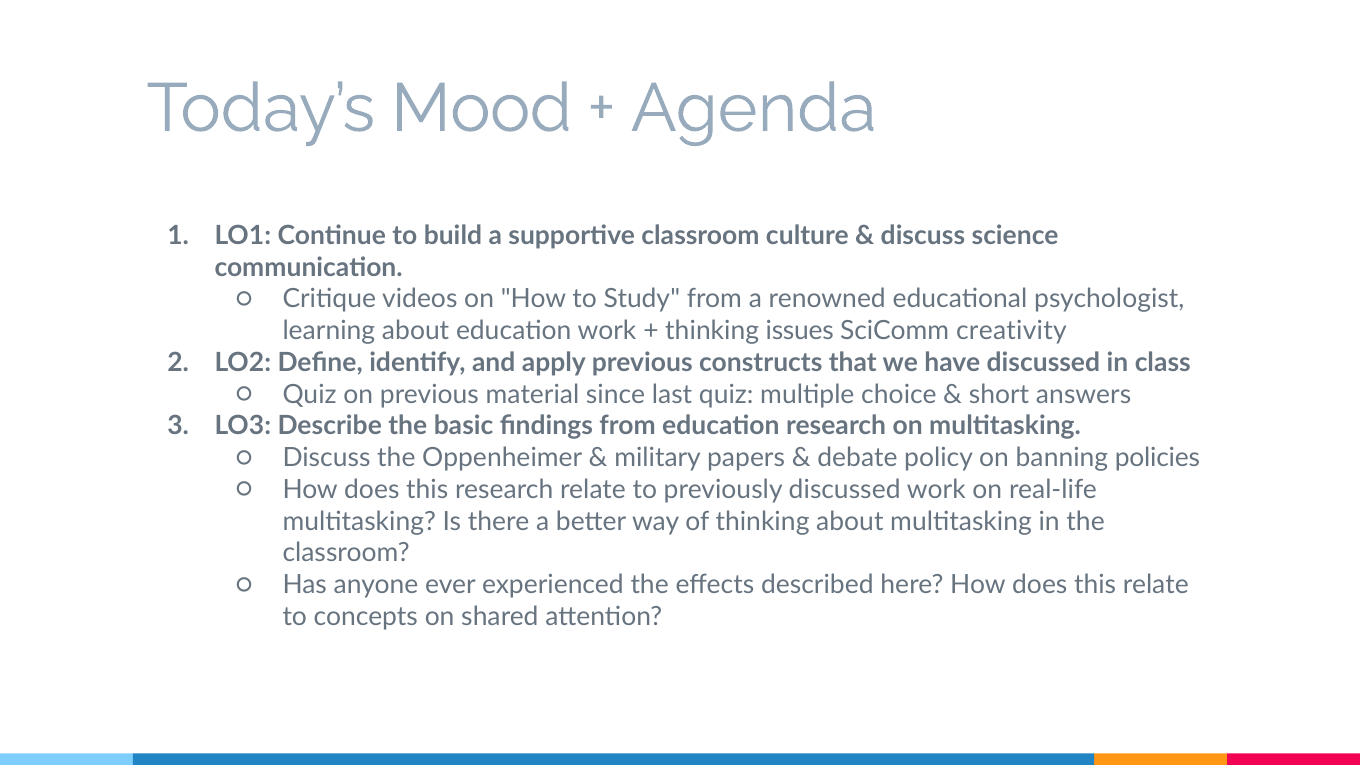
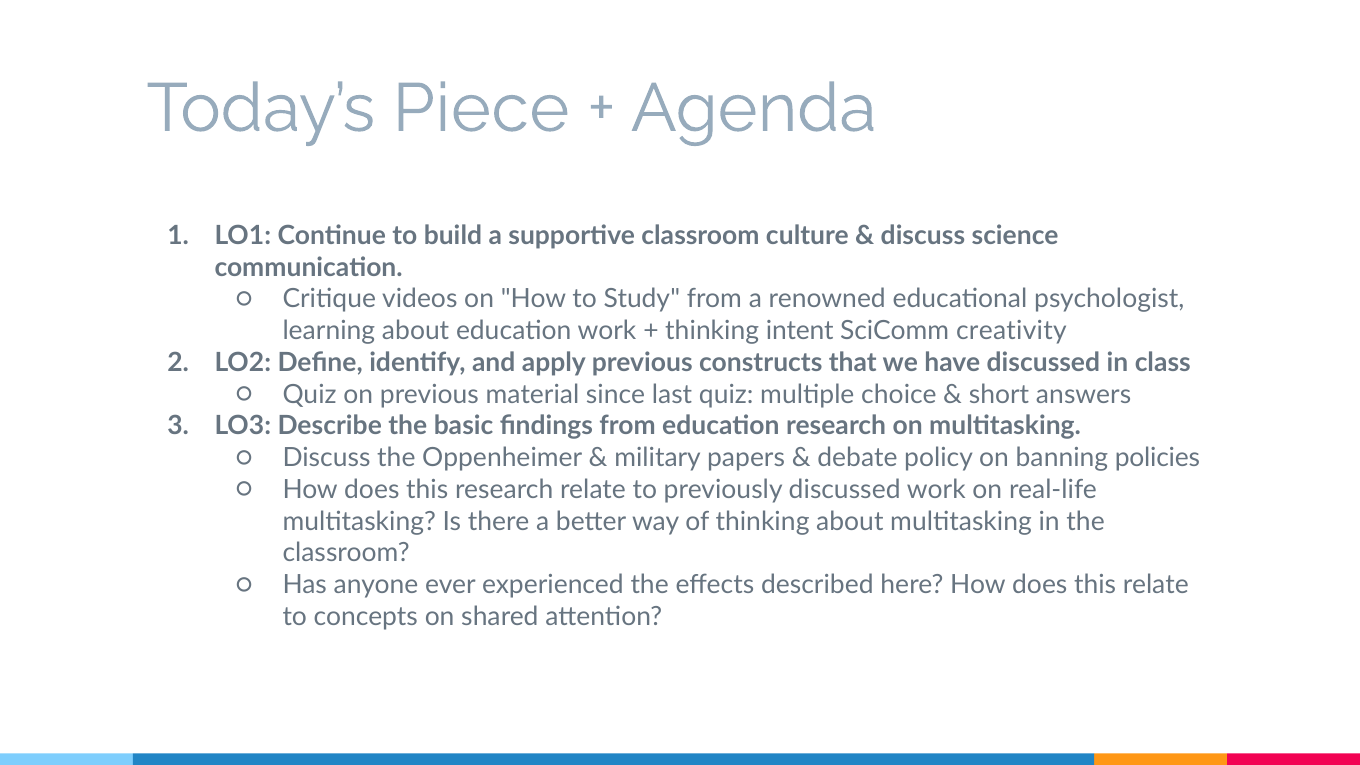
Mood: Mood -> Piece (481, 108)
issues: issues -> intent (800, 331)
